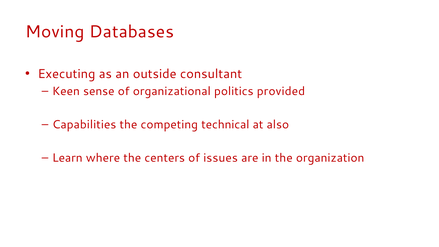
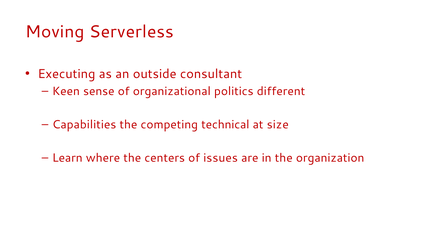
Databases: Databases -> Serverless (132, 32)
provided: provided -> different (281, 91)
also: also -> size (278, 125)
